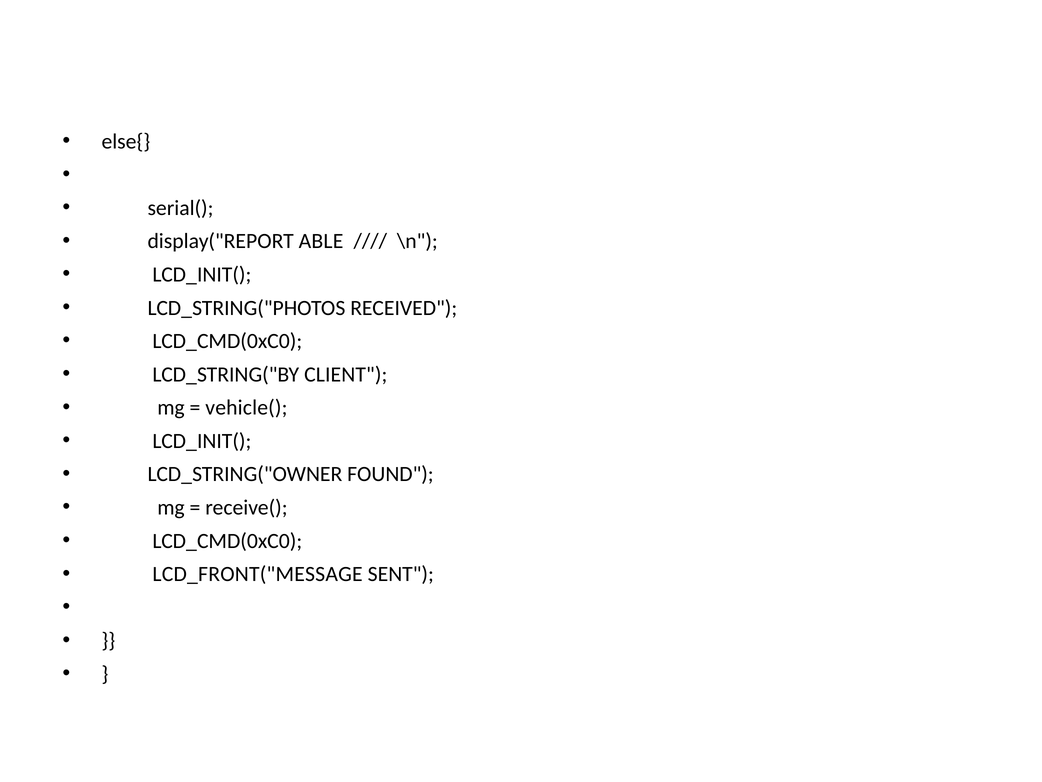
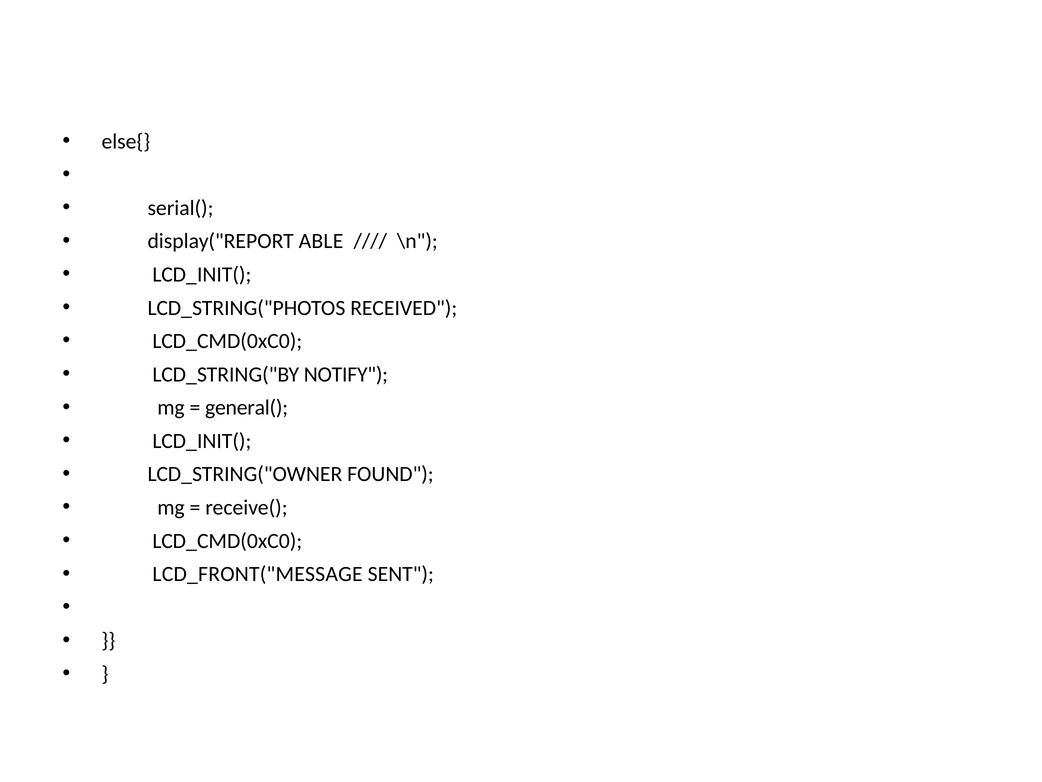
CLIENT: CLIENT -> NOTIFY (346, 374)
vehicle(: vehicle( -> general( (247, 407)
